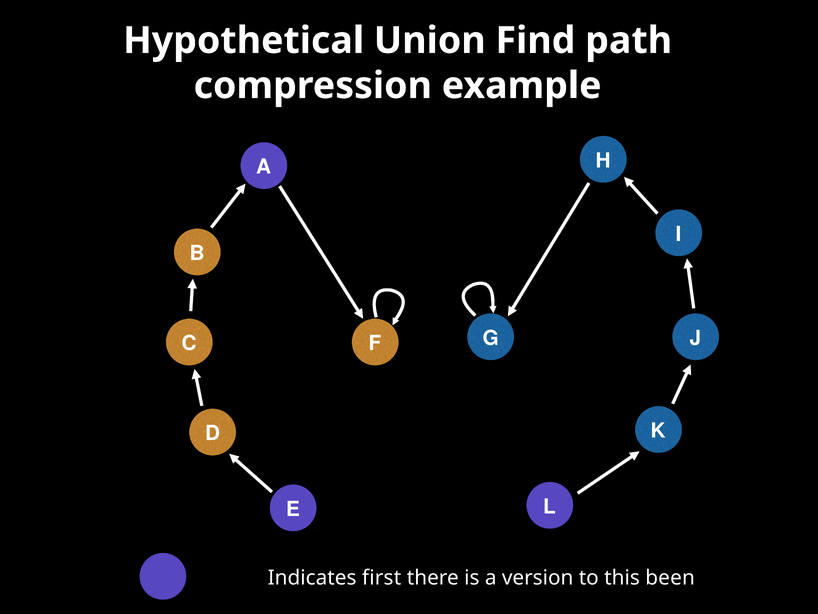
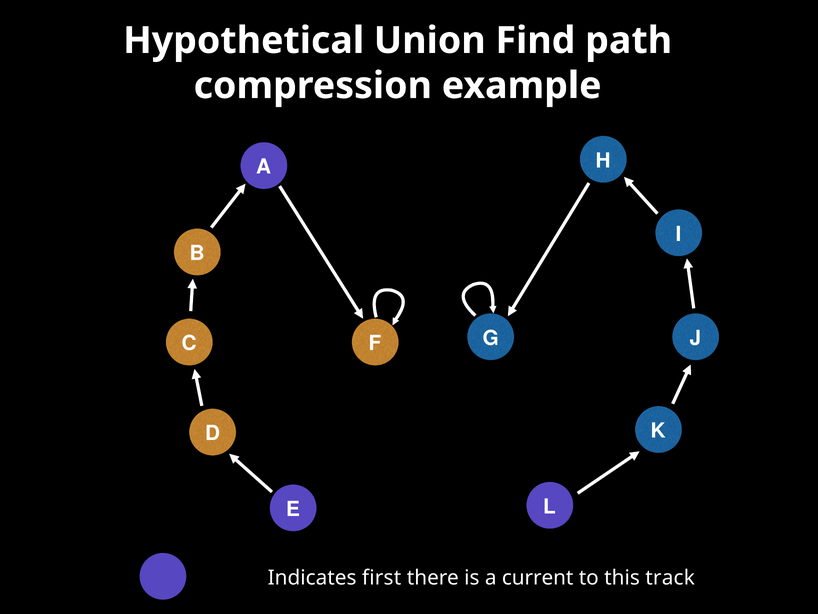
version: version -> current (538, 577)
been: been -> track (670, 577)
